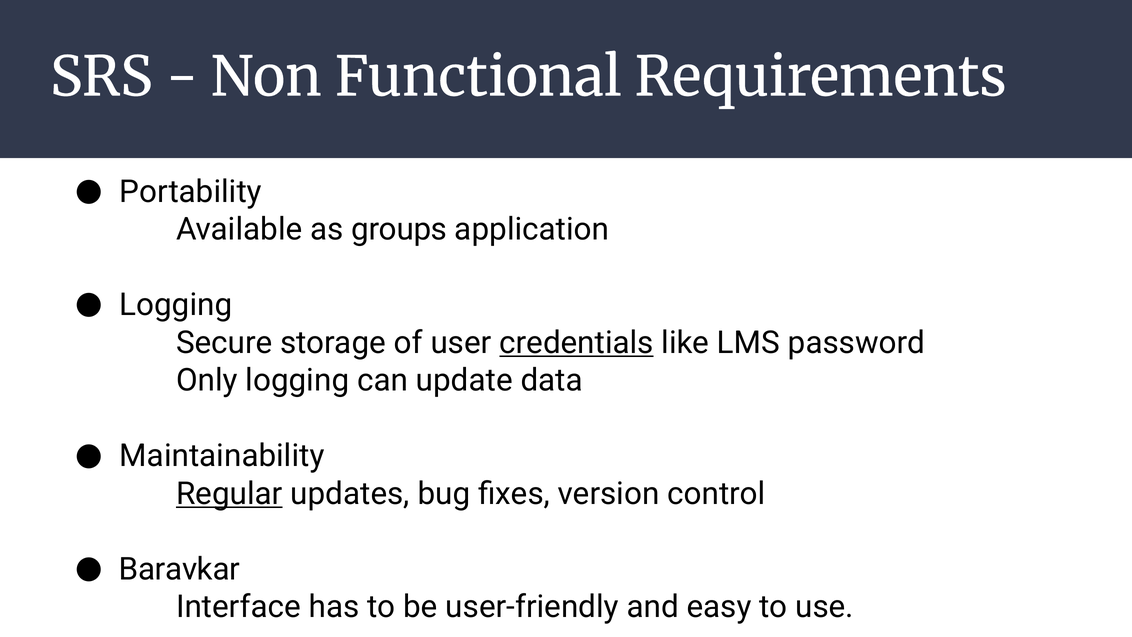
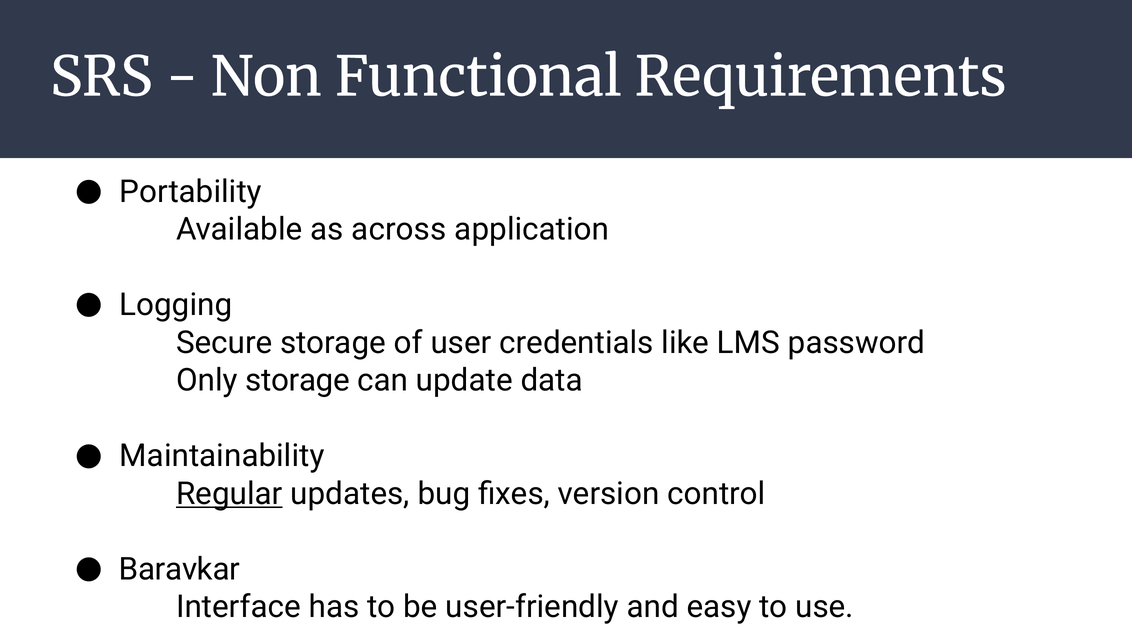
groups: groups -> across (399, 229)
credentials underline: present -> none (576, 343)
Only logging: logging -> storage (298, 380)
